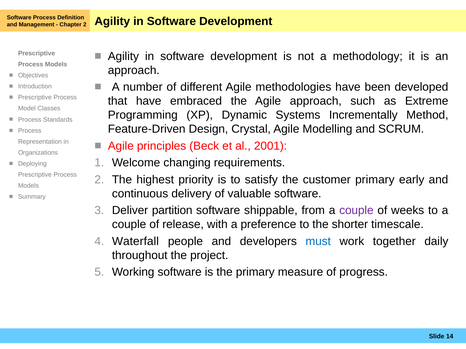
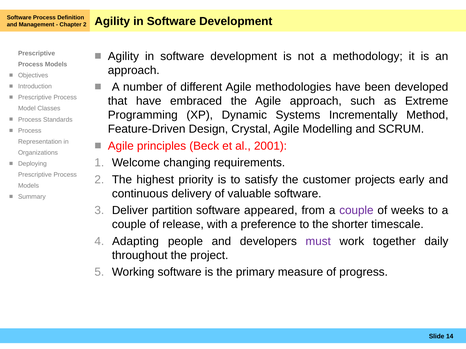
customer primary: primary -> projects (375, 180)
shippable: shippable -> appeared (271, 211)
Waterfall: Waterfall -> Adapting (135, 242)
must colour: blue -> purple (318, 242)
